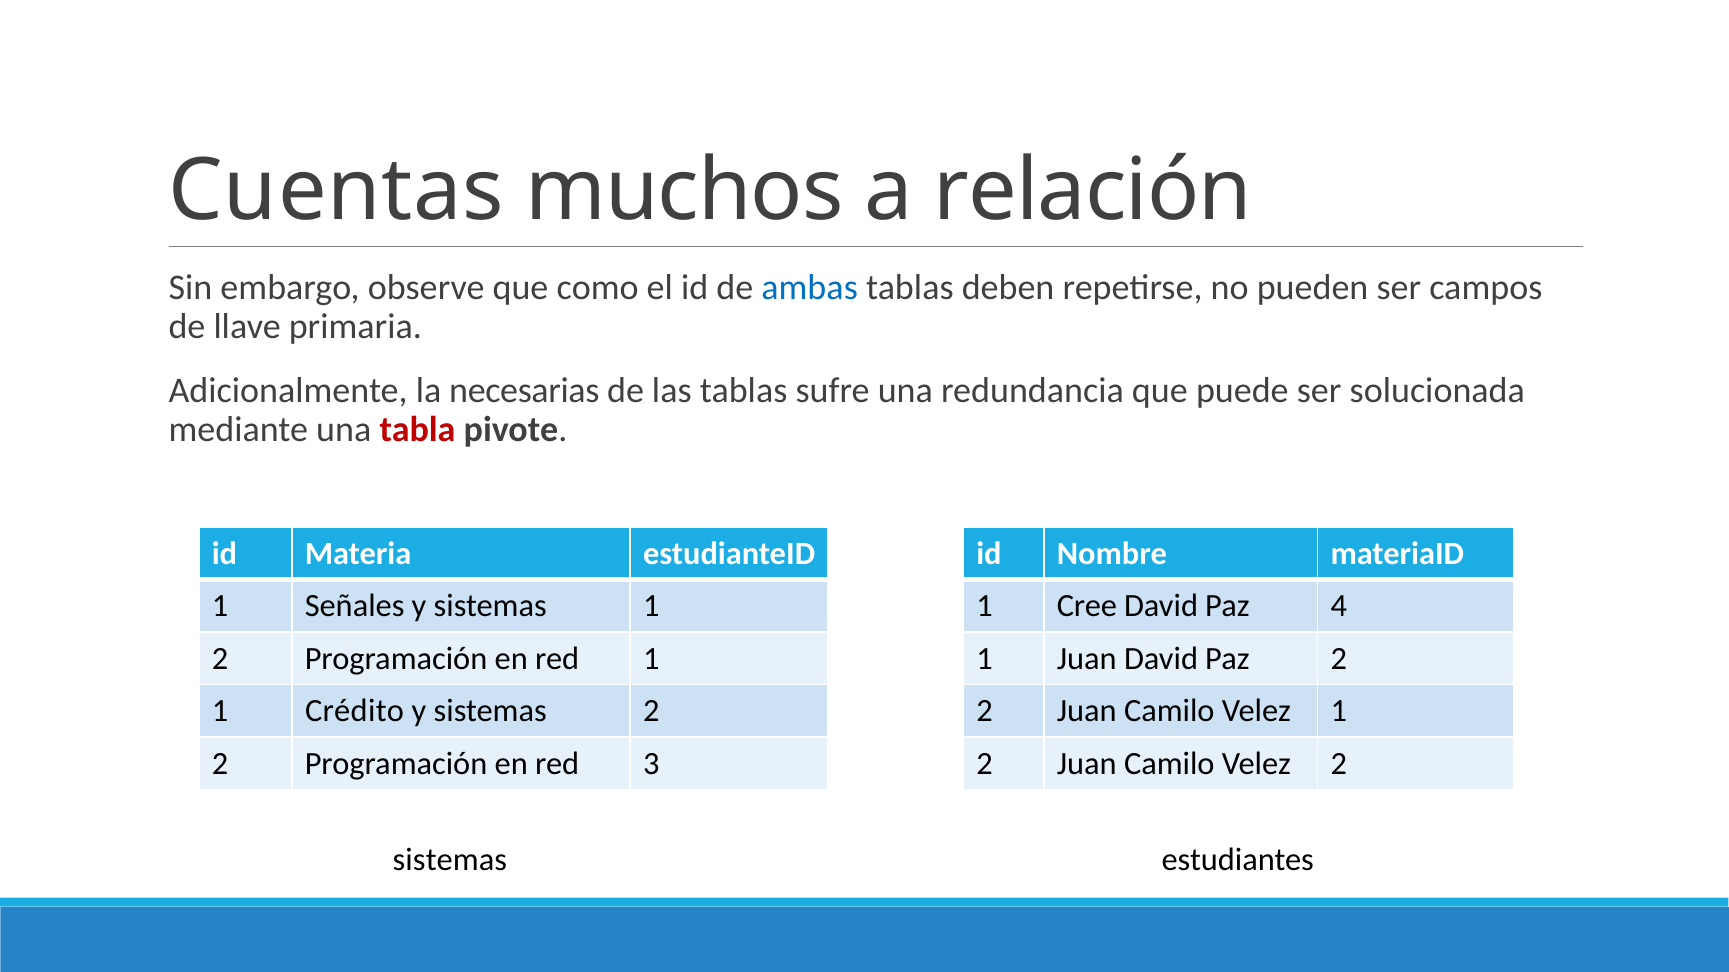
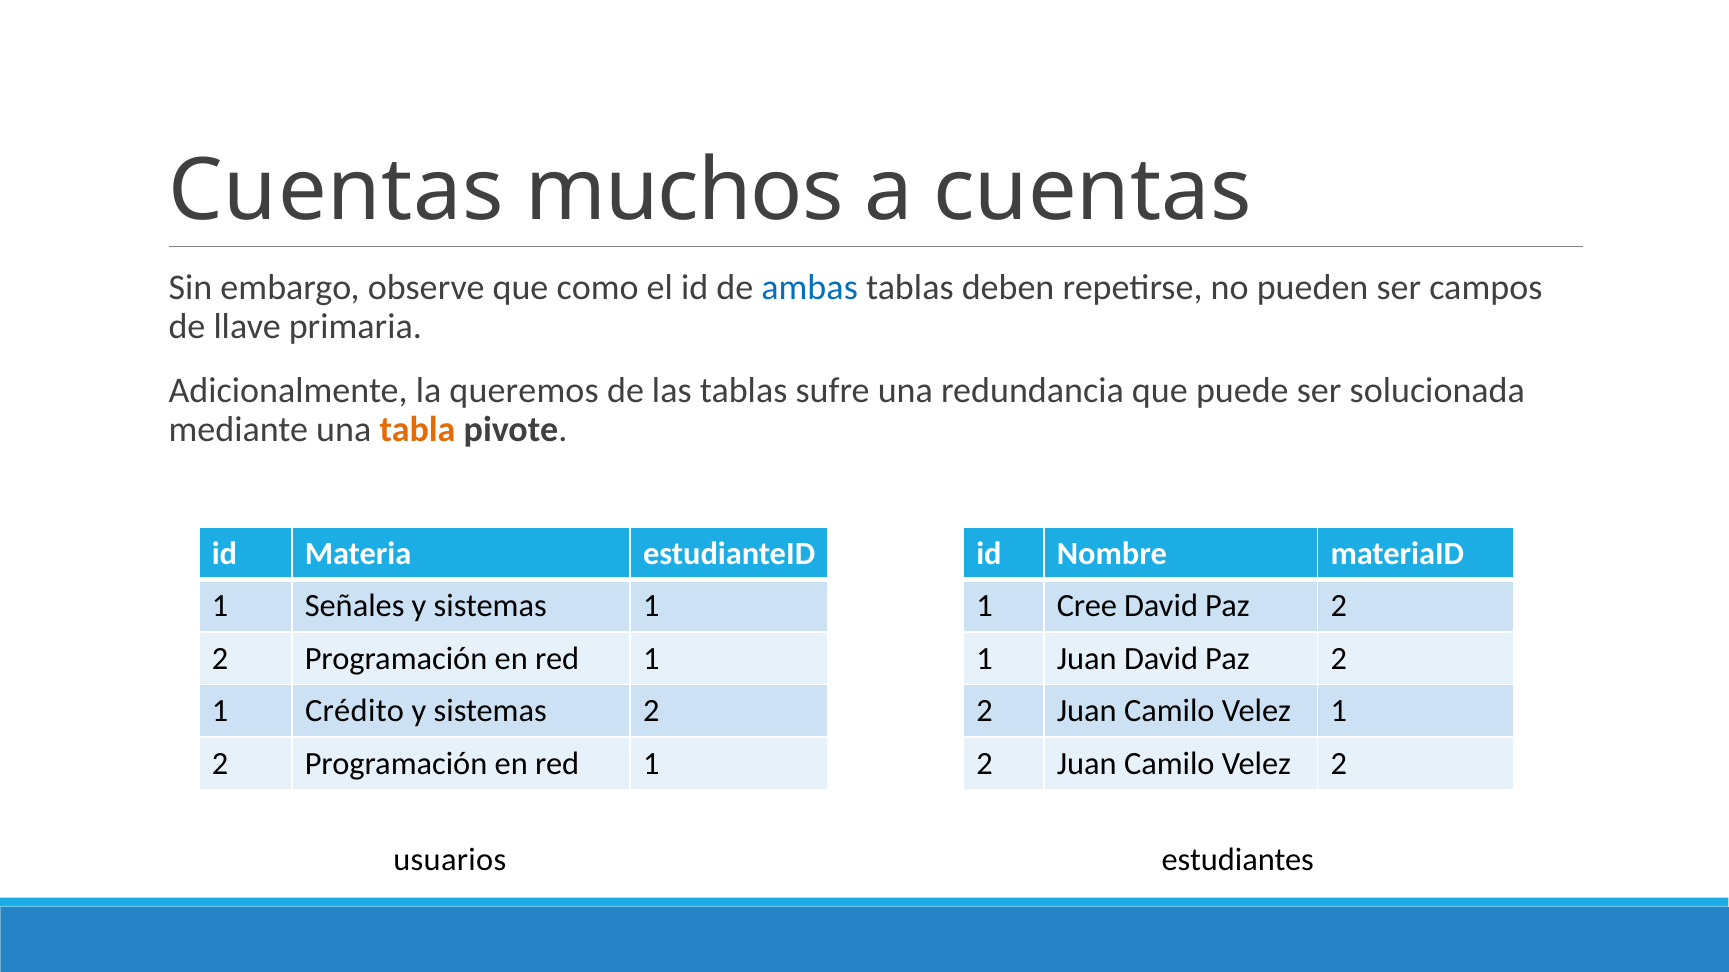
a relación: relación -> cuentas (1092, 191)
necesarias: necesarias -> queremos (524, 391)
tabla colour: red -> orange (418, 429)
4: 4 -> 2 (1339, 607)
3: 3 -> 1 (651, 764)
sistemas: sistemas -> usuarios (450, 860)
